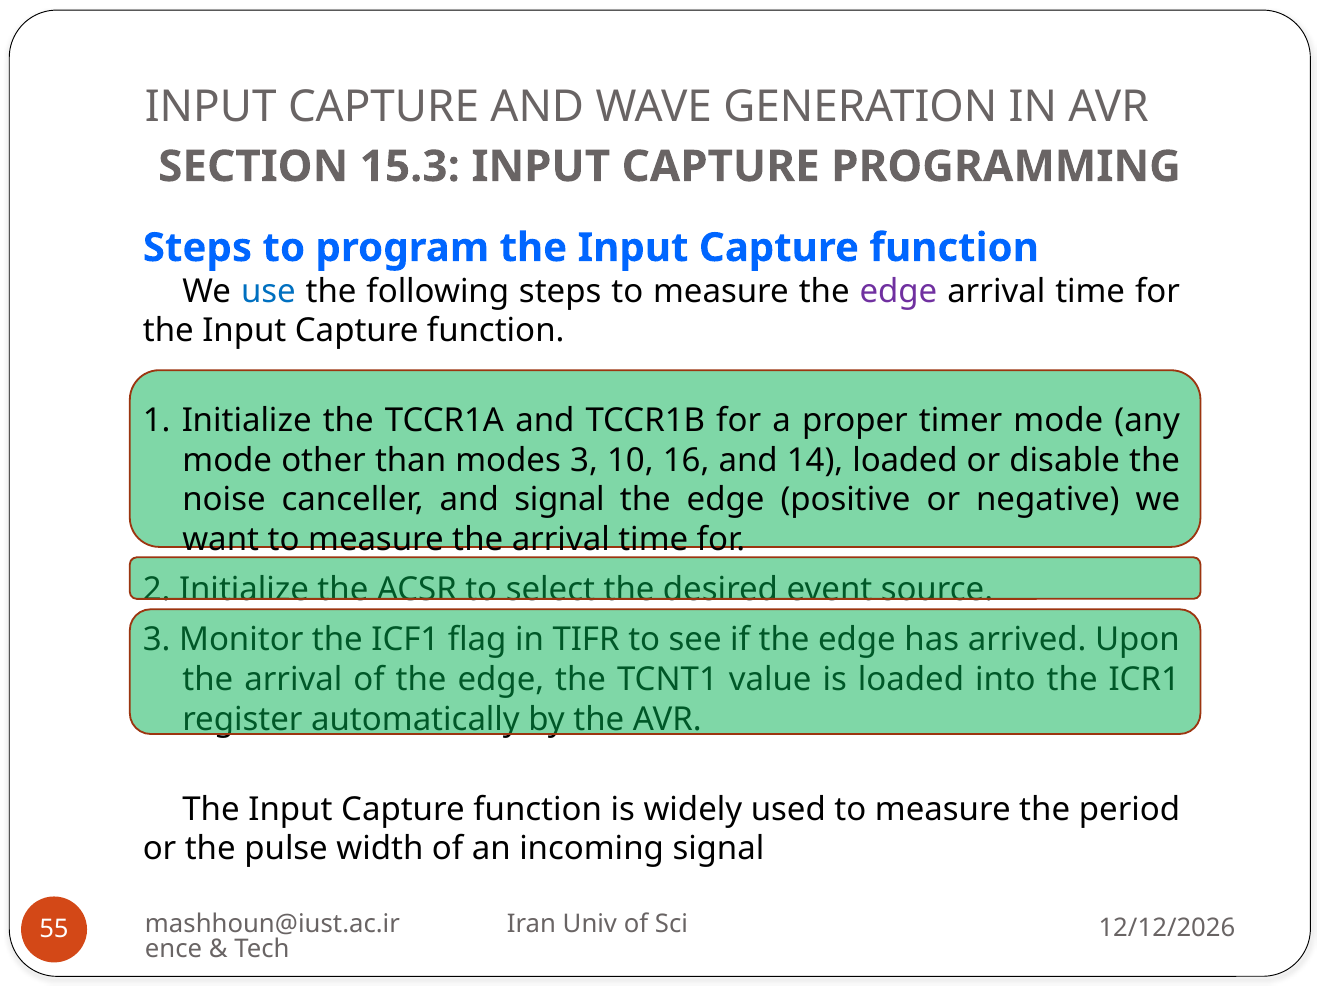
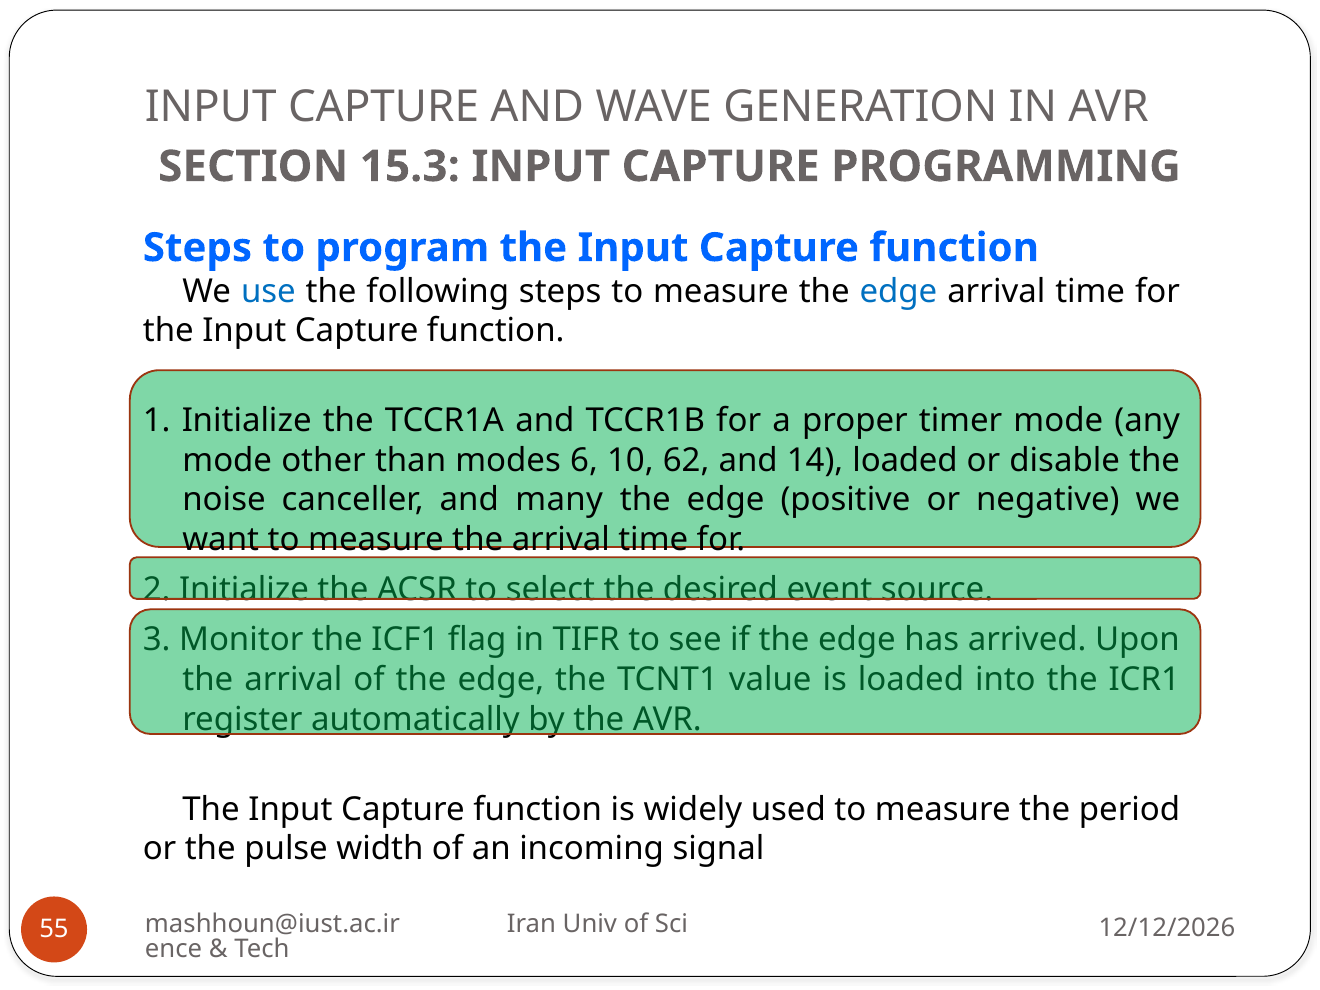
edge colour: purple -> blue (898, 291)
modes 3: 3 -> 6 (584, 460)
16: 16 -> 62 (686, 460)
and signal: signal -> many (559, 500)
